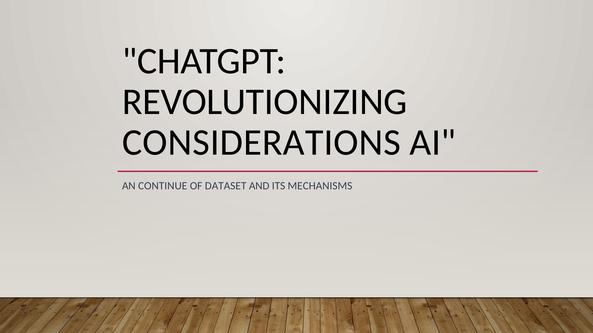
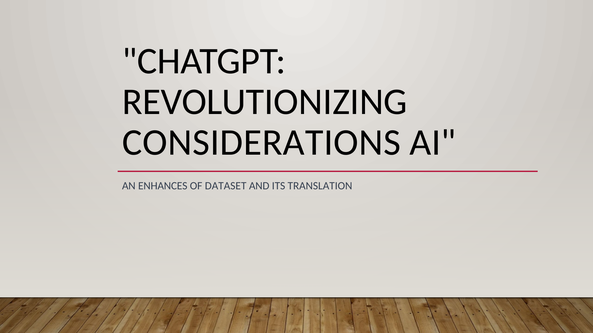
CONTINUE: CONTINUE -> ENHANCES (163, 186)
MECHANISMS: MECHANISMS -> TRANSLATION (320, 186)
